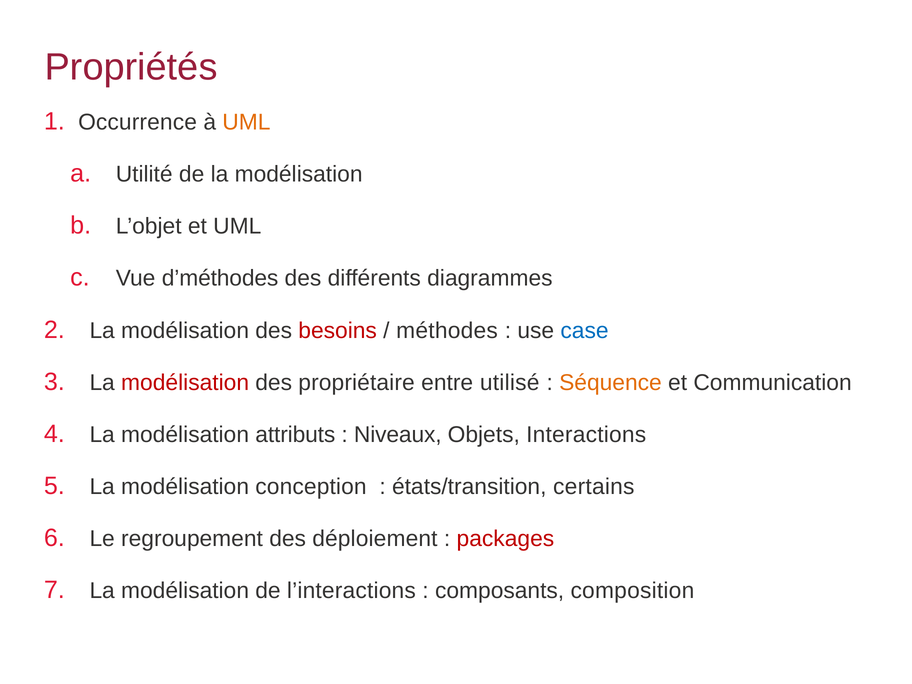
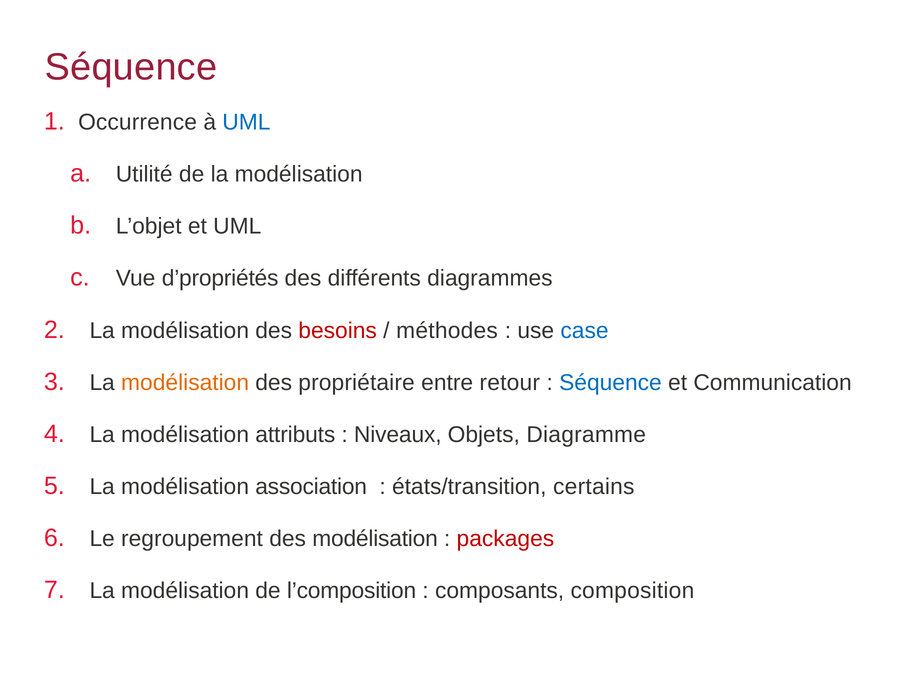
Propriétés: Propriétés -> Séquence (131, 67)
UML colour: orange -> blue (246, 122)
d’méthodes: d’méthodes -> d’propriétés (220, 278)
modélisation colour: red -> orange (185, 383)
utilisé: utilisé -> retour (510, 383)
Séquence colour: orange -> blue (610, 383)
Interactions: Interactions -> Diagramme (586, 435)
conception: conception -> association (311, 487)
des déploiement: déploiement -> modélisation (375, 539)
l’interactions: l’interactions -> l’composition (352, 591)
